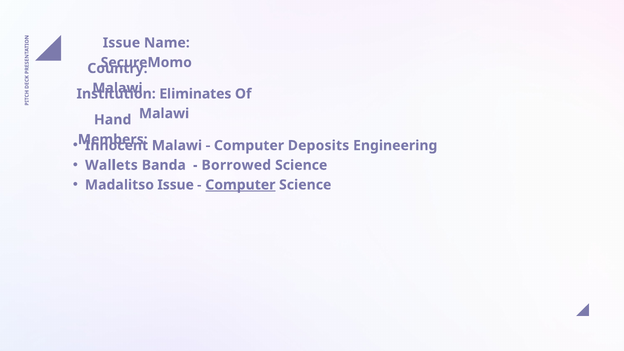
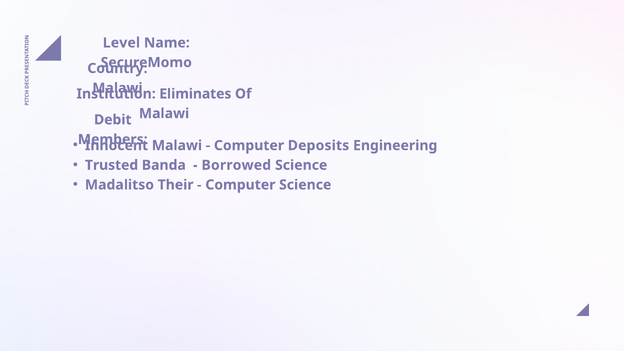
Issue: Issue -> Level (121, 43)
Hand: Hand -> Debit (113, 120)
Wallets: Wallets -> Trusted (112, 165)
Madalitso Issue: Issue -> Their (176, 185)
Computer underline: present -> none (240, 185)
